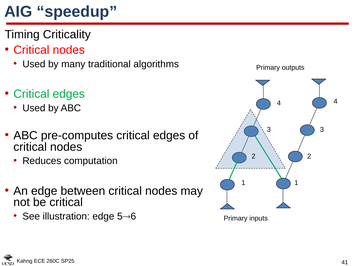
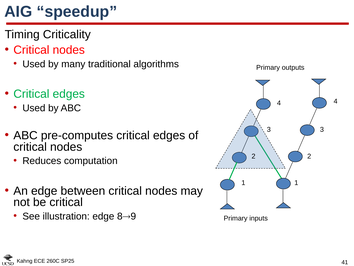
5: 5 -> 8 (120, 216)
6: 6 -> 9 (133, 216)
